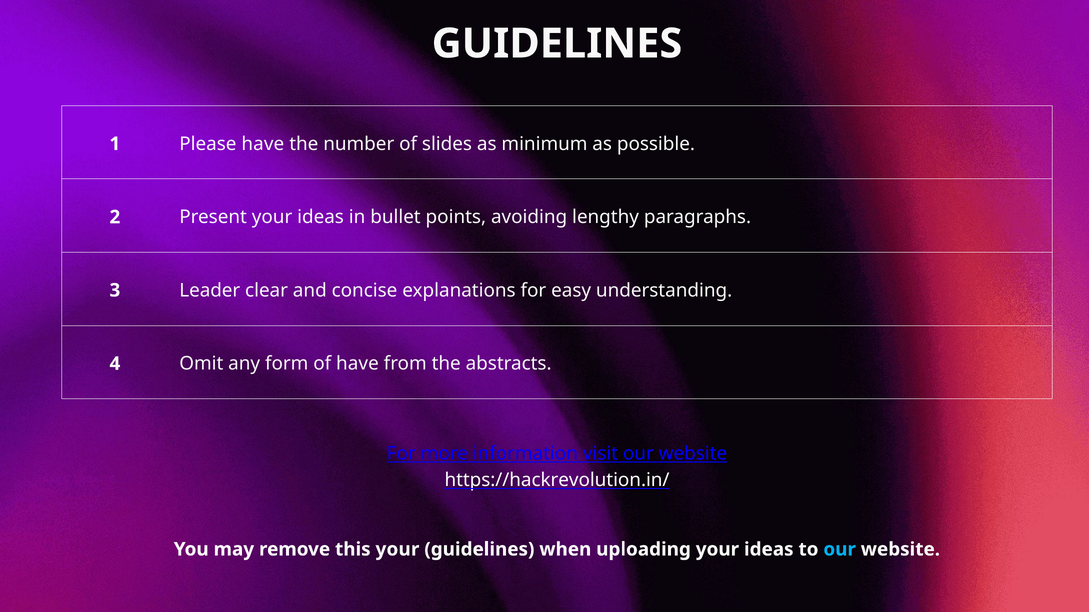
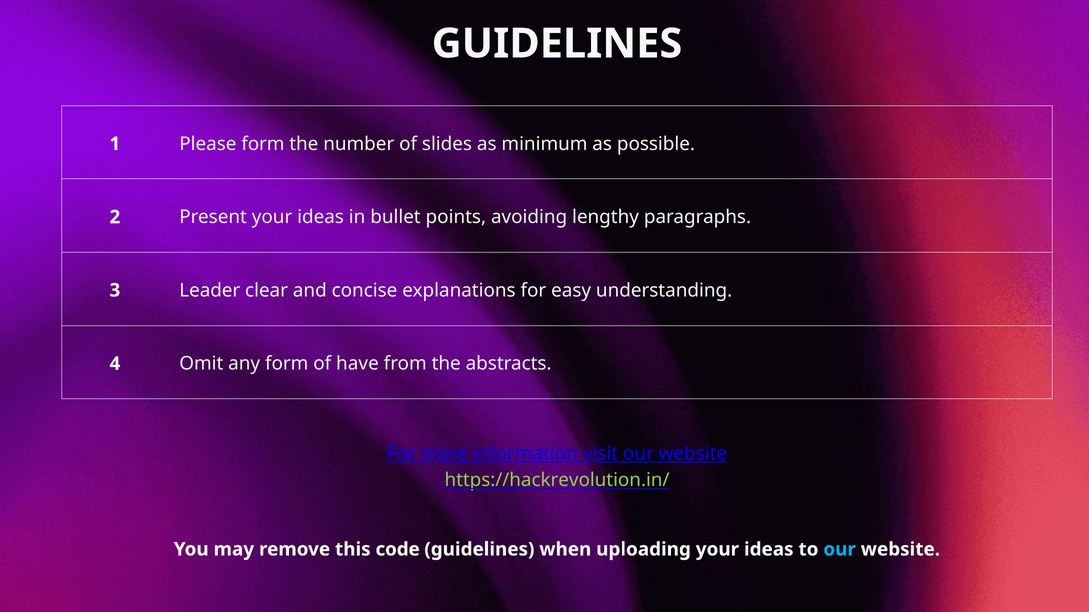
Please have: have -> form (263, 144)
https://hackrevolution.in/ colour: white -> light green (557, 480)
this your: your -> code (398, 550)
